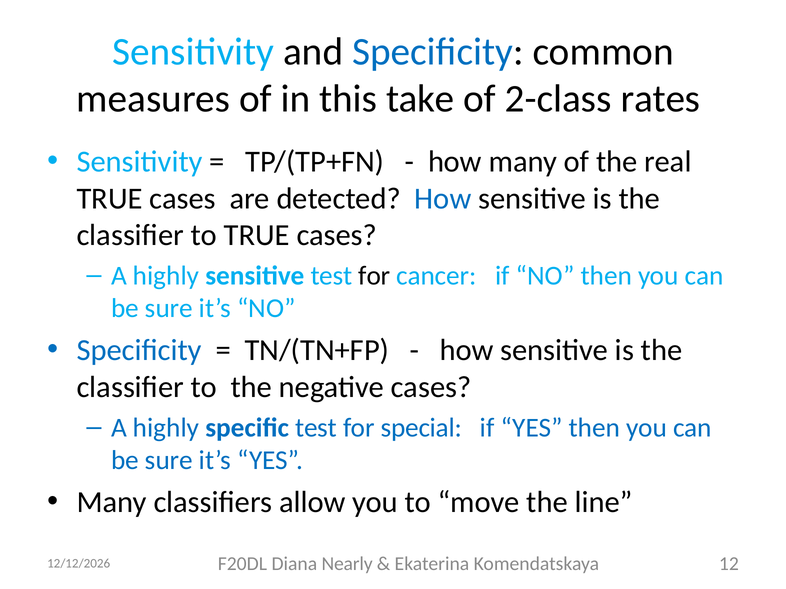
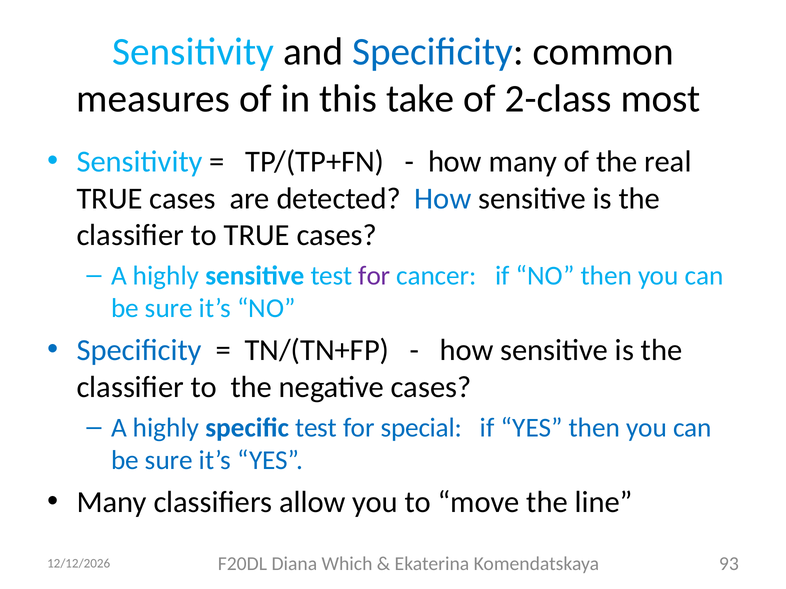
rates: rates -> most (660, 99)
for colour: black -> purple (374, 276)
Nearly: Nearly -> Which (347, 564)
12: 12 -> 93 (729, 564)
